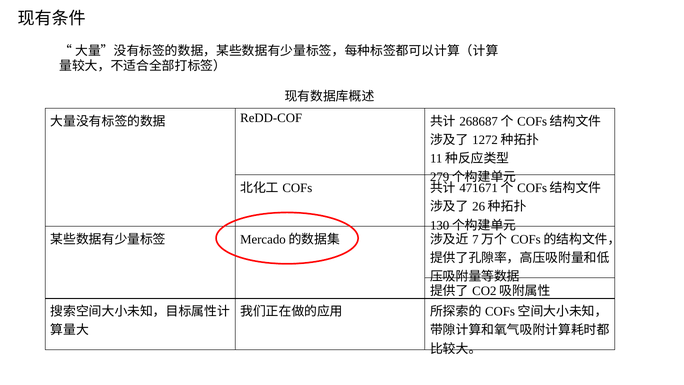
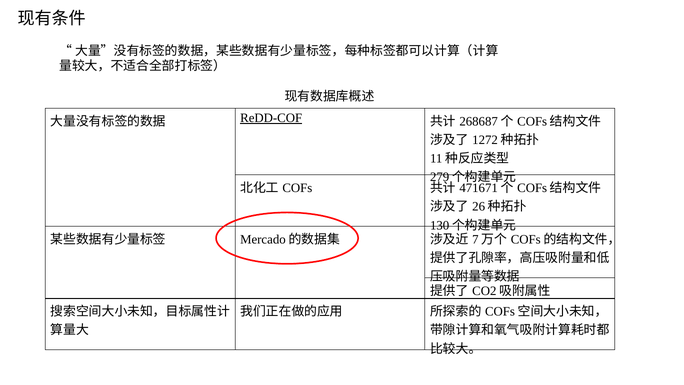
ReDD-COF underline: none -> present (271, 118)
